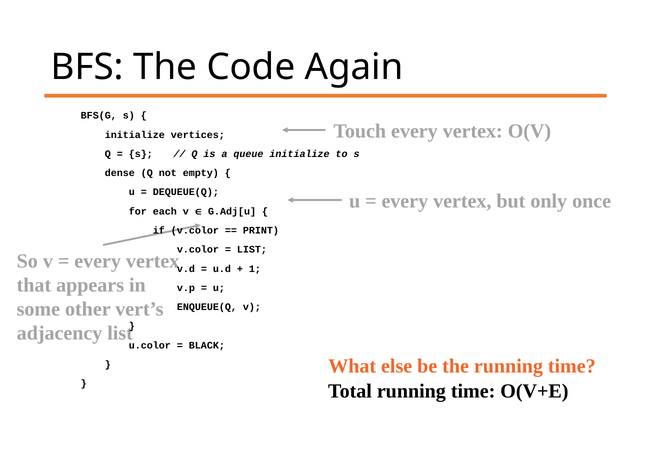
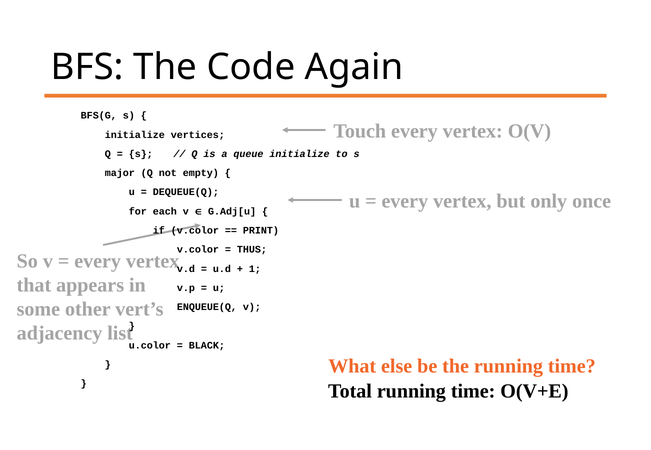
dense: dense -> major (120, 173)
LIST: LIST -> THUS (252, 250)
